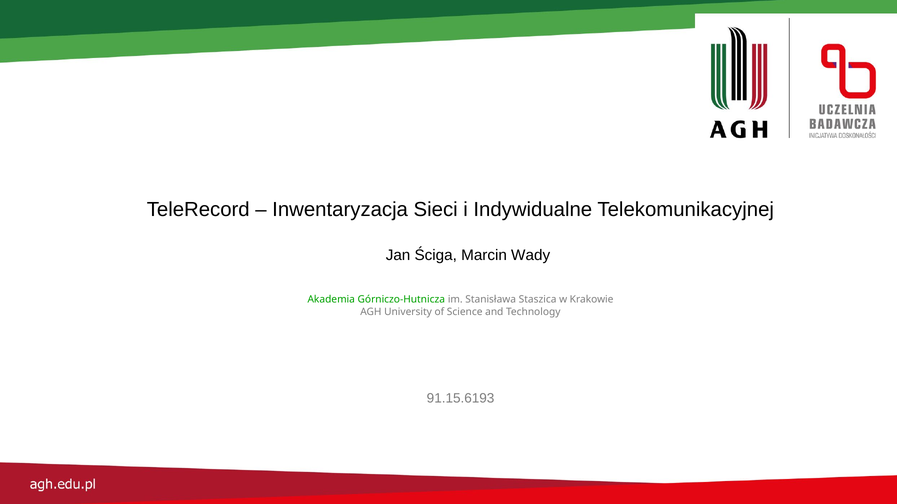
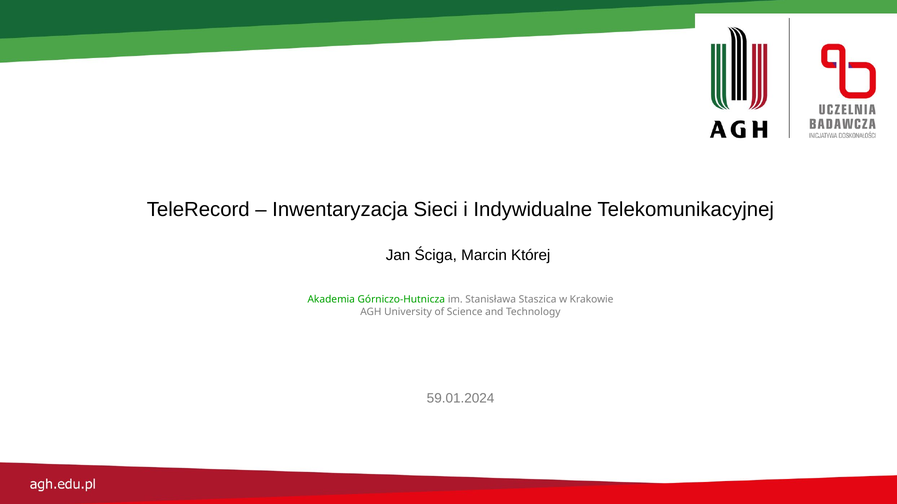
Wady: Wady -> Której (531, 255)
91.15.6193: 91.15.6193 -> 59.01.2024 (461, 399)
